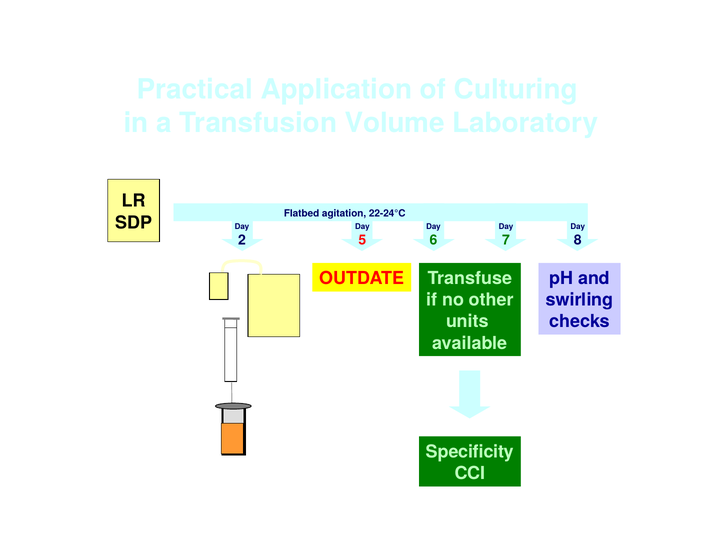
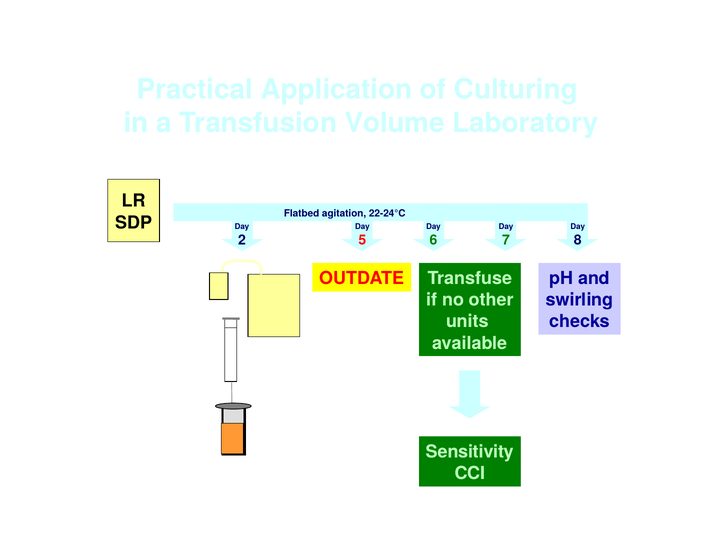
Specificity: Specificity -> Sensitivity (470, 452)
